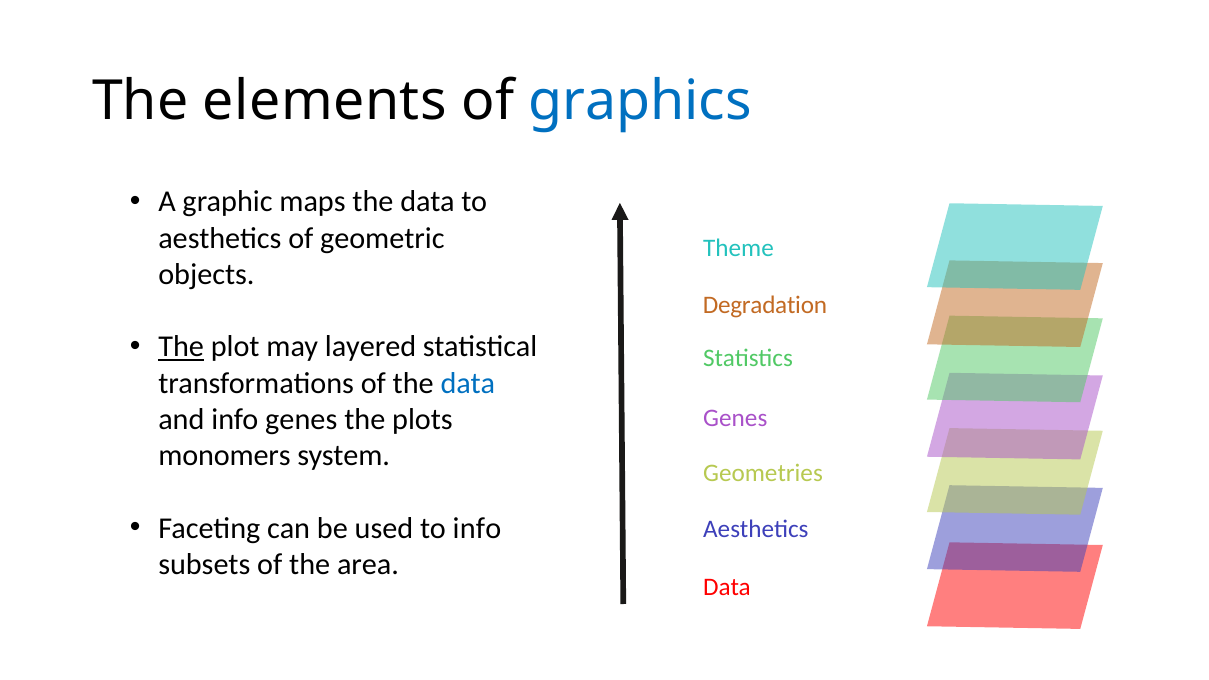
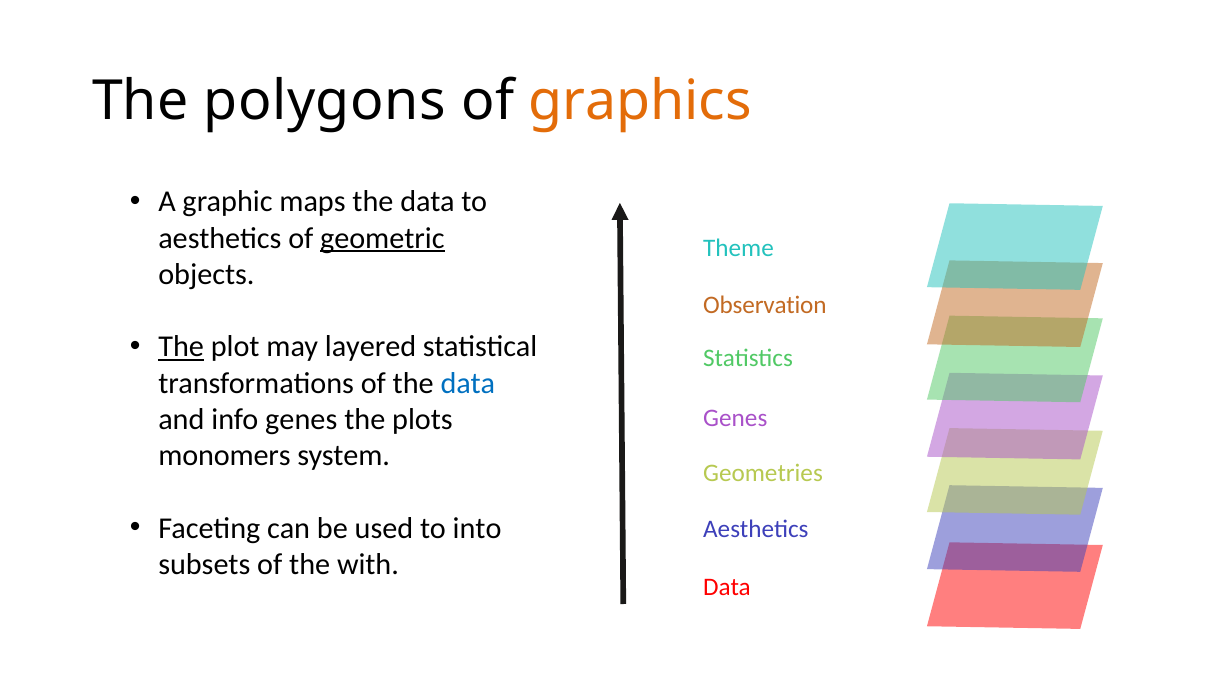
elements: elements -> polygons (325, 102)
graphics colour: blue -> orange (640, 102)
geometric underline: none -> present (382, 238)
Degradation: Degradation -> Observation (765, 305)
to info: info -> into (477, 528)
area: area -> with (368, 565)
